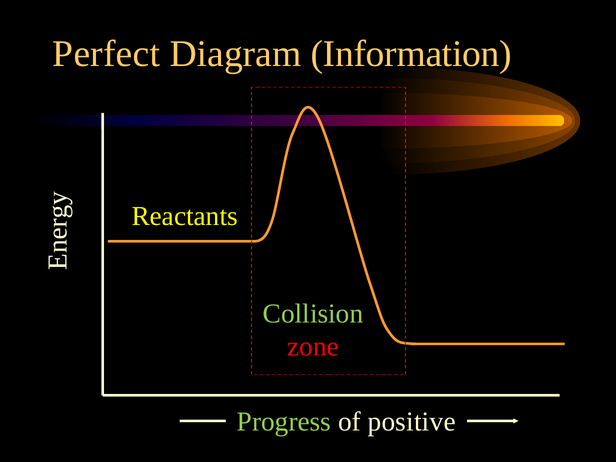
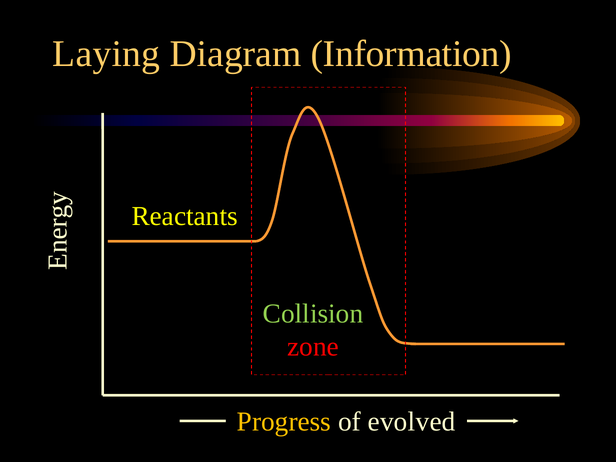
Perfect: Perfect -> Laying (106, 54)
Progress colour: light green -> yellow (284, 422)
positive: positive -> evolved (412, 422)
